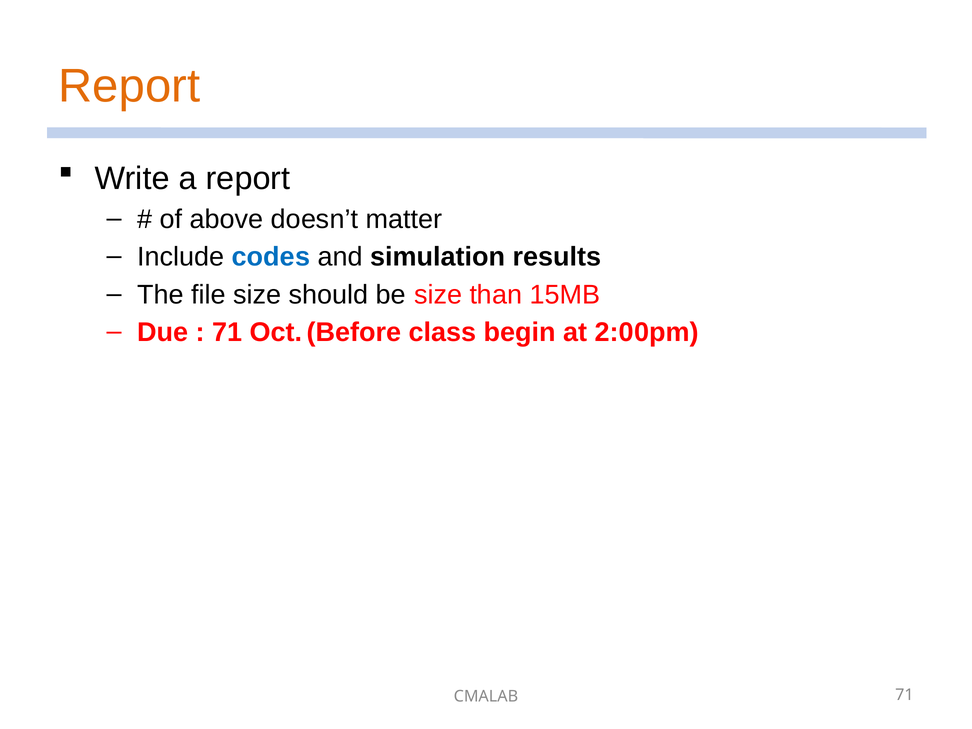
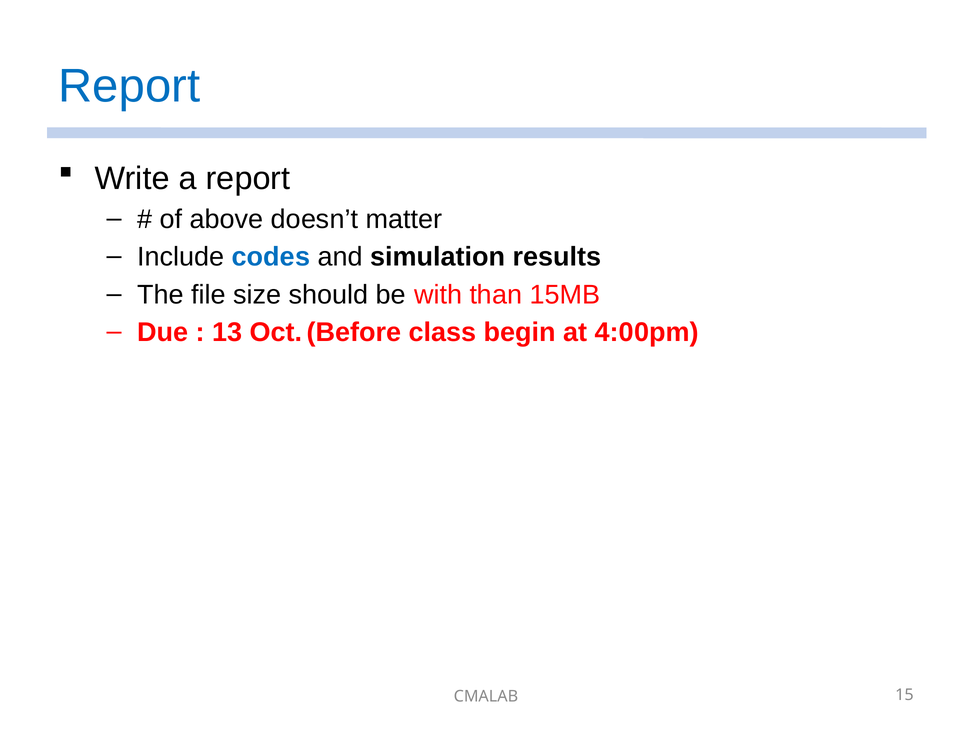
Report colour: orange -> blue (129, 86)
be size: size -> with (438, 295)
71: 71 -> 13 (227, 333)
2:00pm: 2:00pm -> 4:00pm (647, 333)
CMALAB 71: 71 -> 15 (904, 695)
